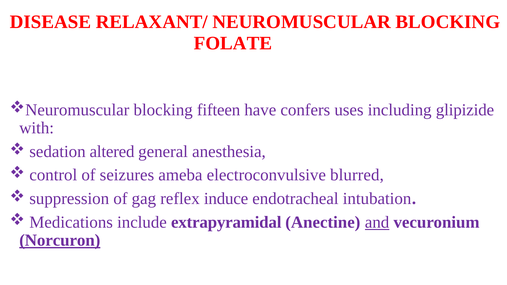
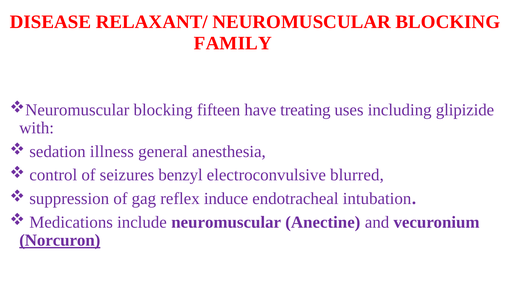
FOLATE: FOLATE -> FAMILY (233, 43)
confers: confers -> treating (305, 110)
altered: altered -> illness (112, 152)
ameba: ameba -> benzyl (181, 175)
include extrapyramidal: extrapyramidal -> neuromuscular (226, 222)
and underline: present -> none (377, 222)
